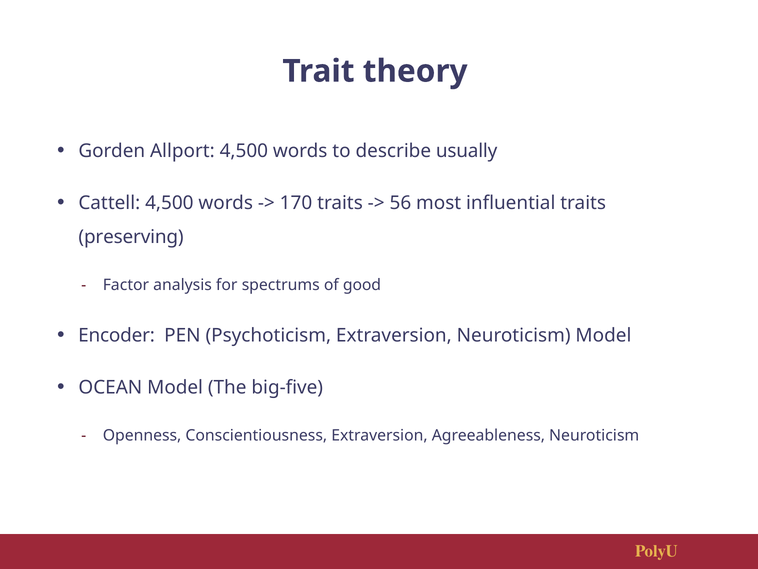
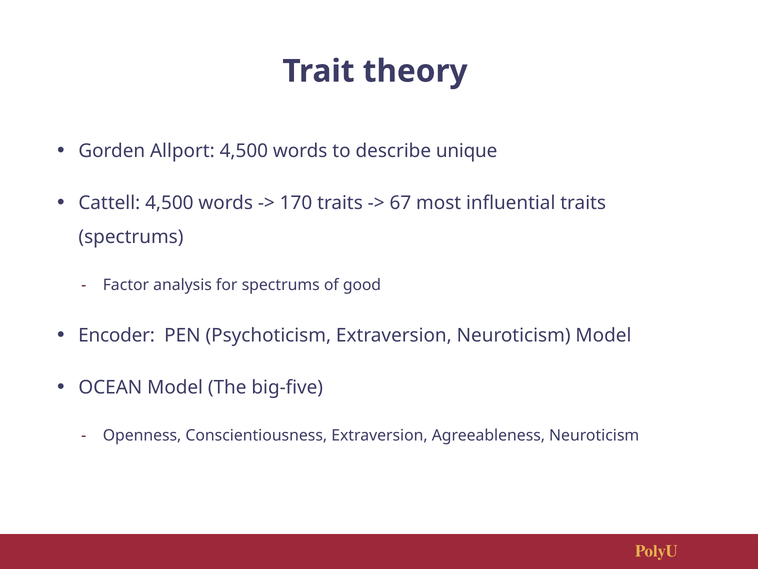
usually: usually -> unique (467, 151)
56: 56 -> 67 (400, 203)
preserving: preserving -> spectrums (131, 237)
